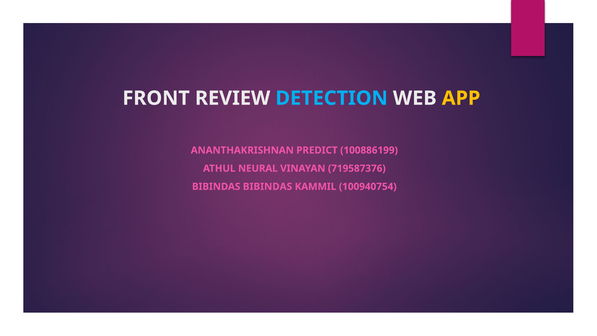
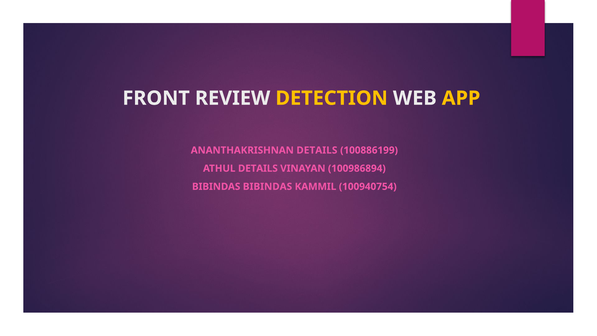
DETECTION colour: light blue -> yellow (332, 98)
ANANTHAKRISHNAN PREDICT: PREDICT -> DETAILS (317, 150)
ATHUL NEURAL: NEURAL -> DETAILS (258, 168)
719587376: 719587376 -> 100986894 (357, 168)
